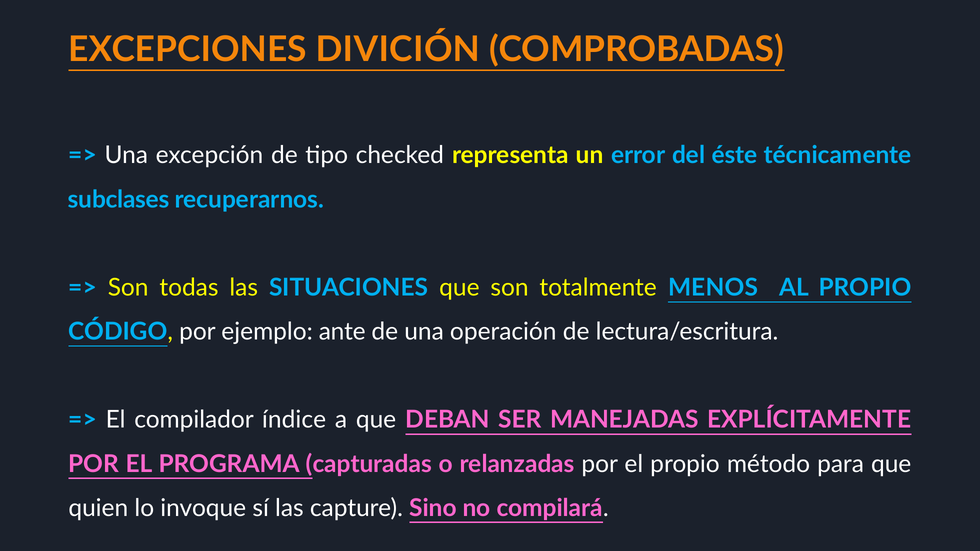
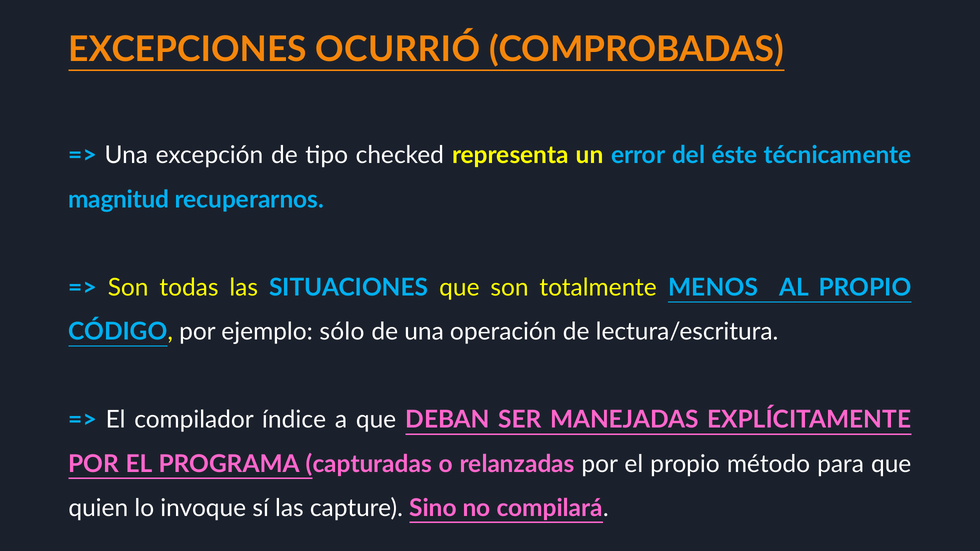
DIVICIÓN: DIVICIÓN -> OCURRIÓ (398, 50)
subclases: subclases -> magnitud (119, 200)
ante: ante -> sólo (342, 332)
